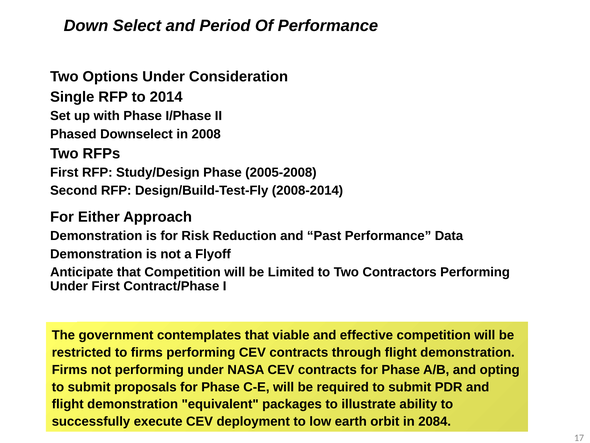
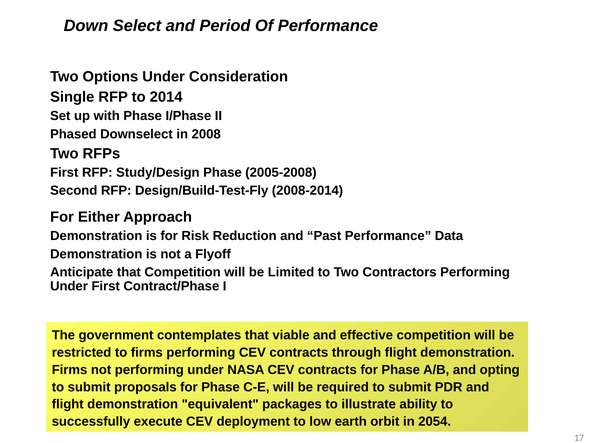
2084: 2084 -> 2054 (435, 421)
